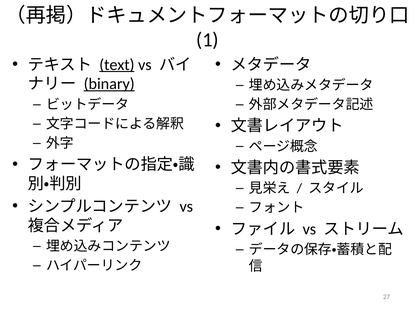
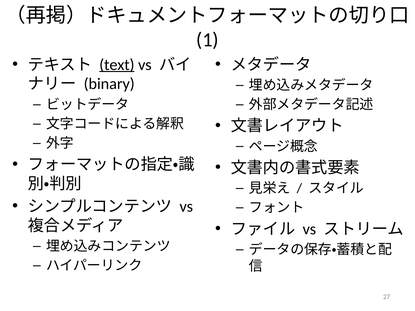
binary underline: present -> none (109, 84)
